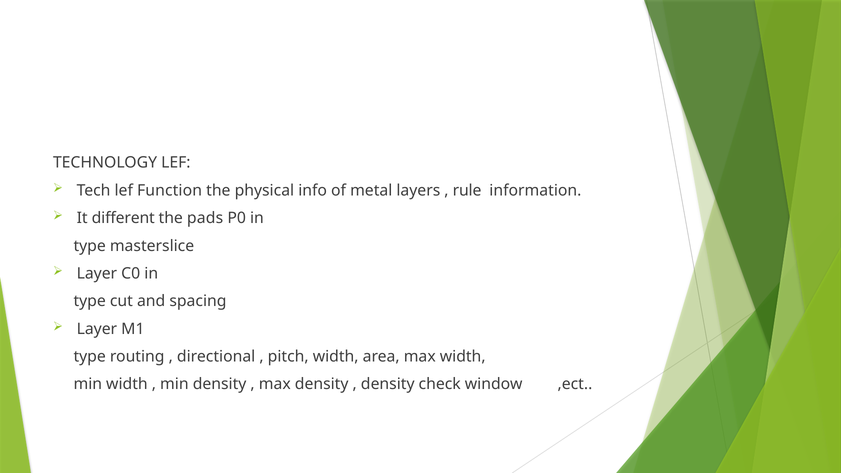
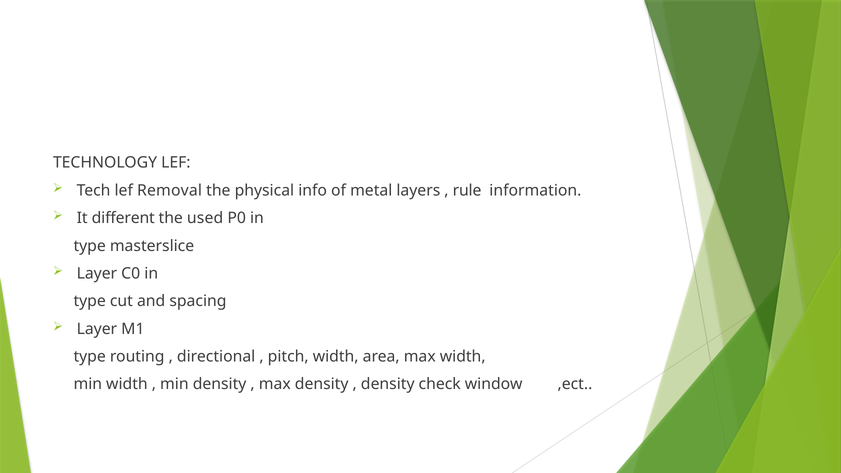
Function: Function -> Removal (170, 190)
pads: pads -> used (205, 218)
